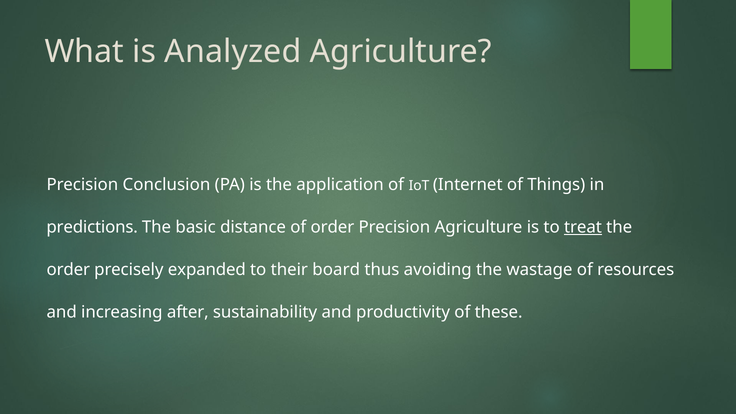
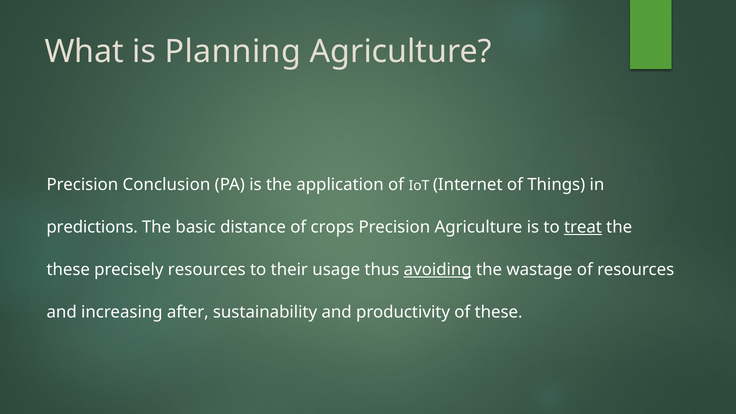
Analyzed: Analyzed -> Planning (233, 52)
of order: order -> crops (332, 227)
order: order -> these (68, 270)
precisely expanded: expanded -> resources (207, 270)
board: board -> usage (336, 270)
avoiding underline: none -> present (438, 270)
